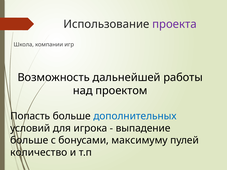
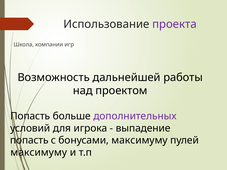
дополнительных colour: blue -> purple (135, 116)
больше: больше -> попасть (29, 141)
количество: количество -> максимуму (39, 153)
